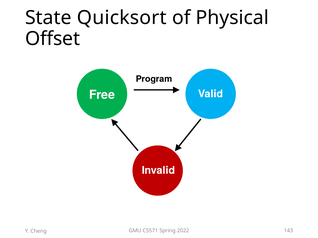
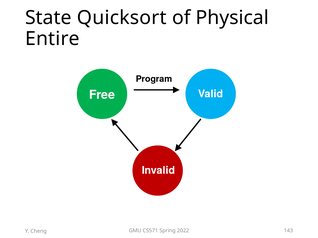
Offset: Offset -> Entire (52, 39)
